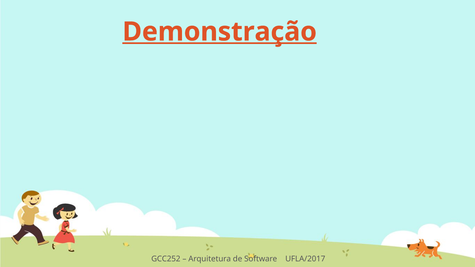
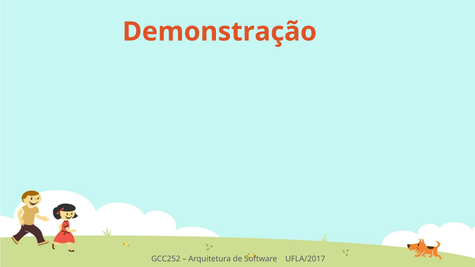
Demonstração underline: present -> none (220, 32)
